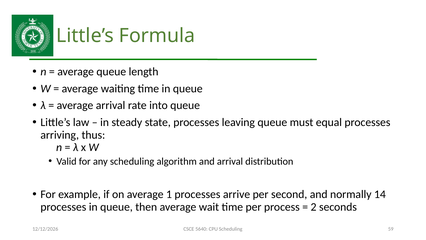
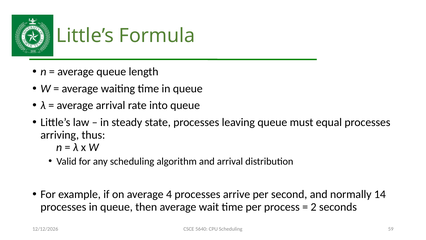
1: 1 -> 4 (169, 194)
